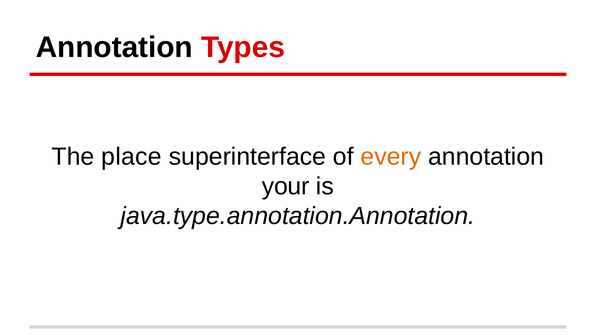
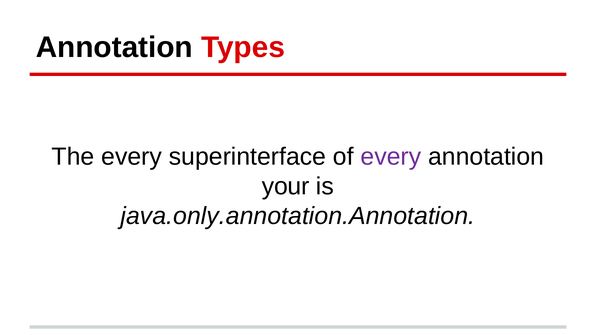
The place: place -> every (132, 157)
every colour: orange -> purple (391, 157)
java.type.annotation.Annotation: java.type.annotation.Annotation -> java.only.annotation.Annotation (298, 216)
